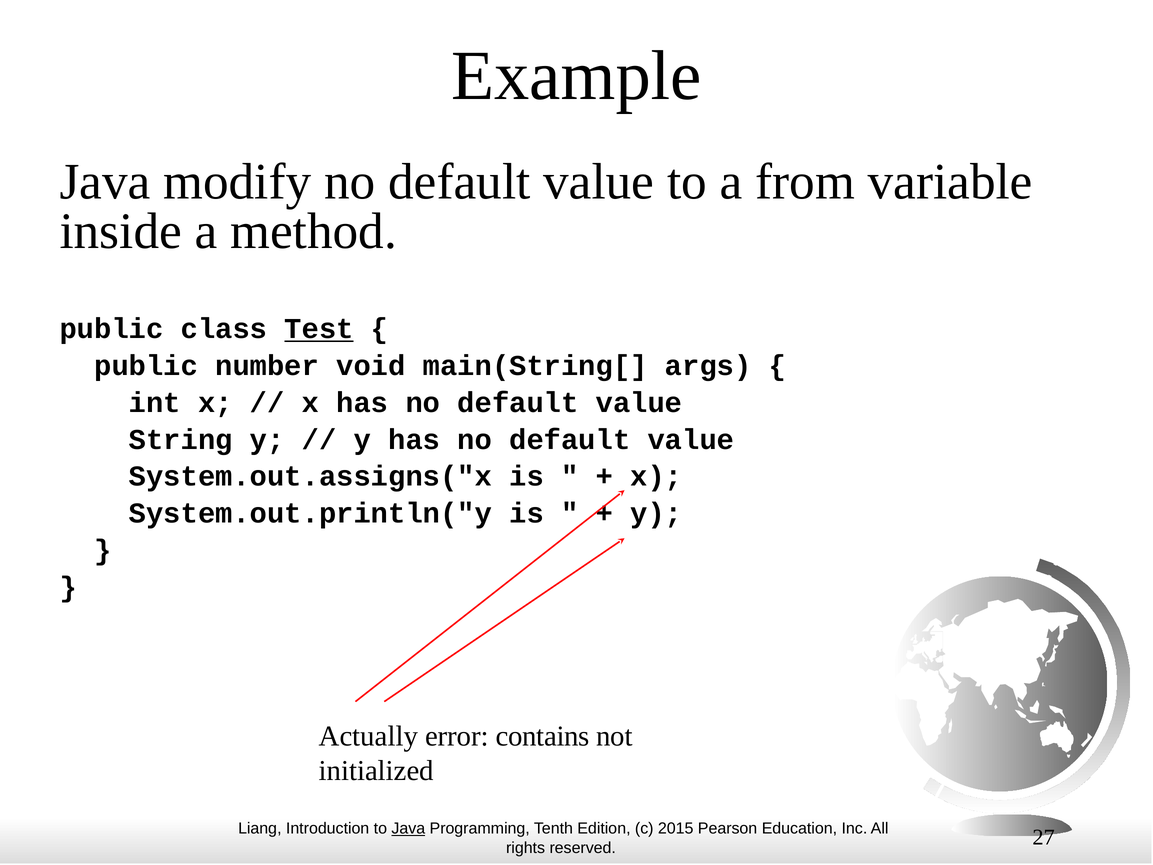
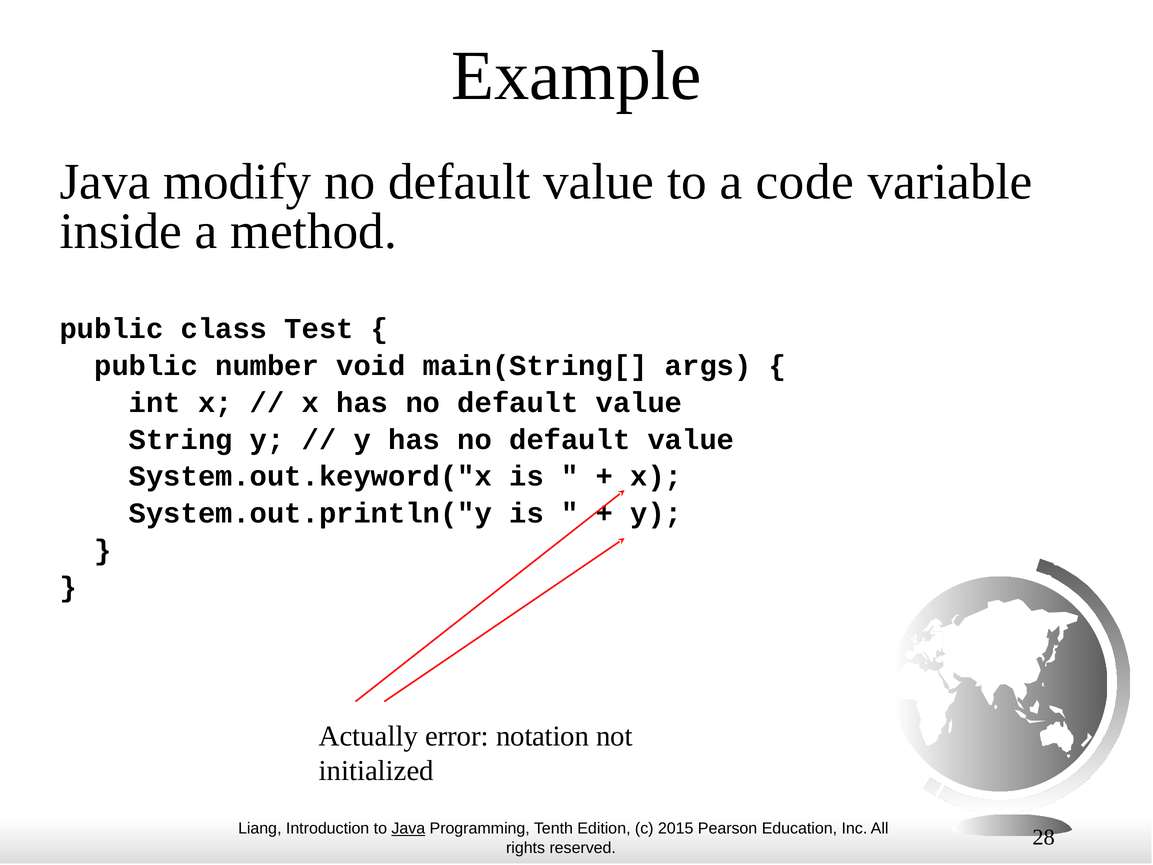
from: from -> code (805, 182)
Test underline: present -> none (319, 329)
System.out.assigns("x: System.out.assigns("x -> System.out.keyword("x (310, 476)
contains: contains -> notation (543, 736)
27: 27 -> 28 (1044, 837)
